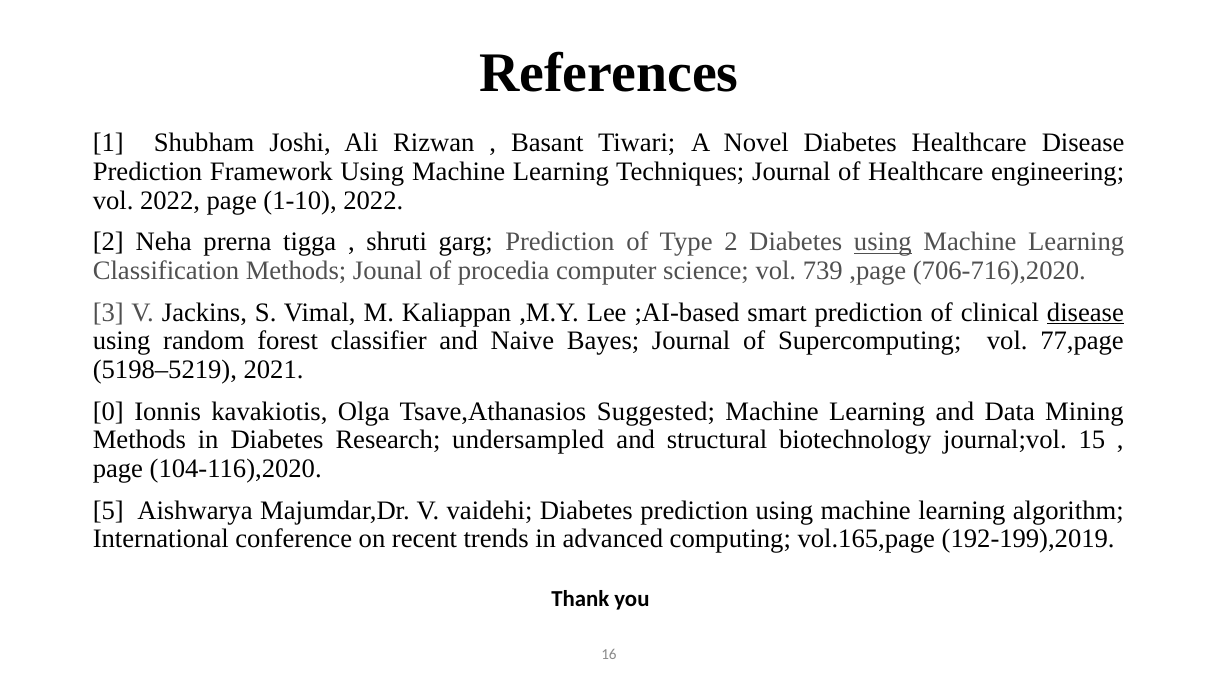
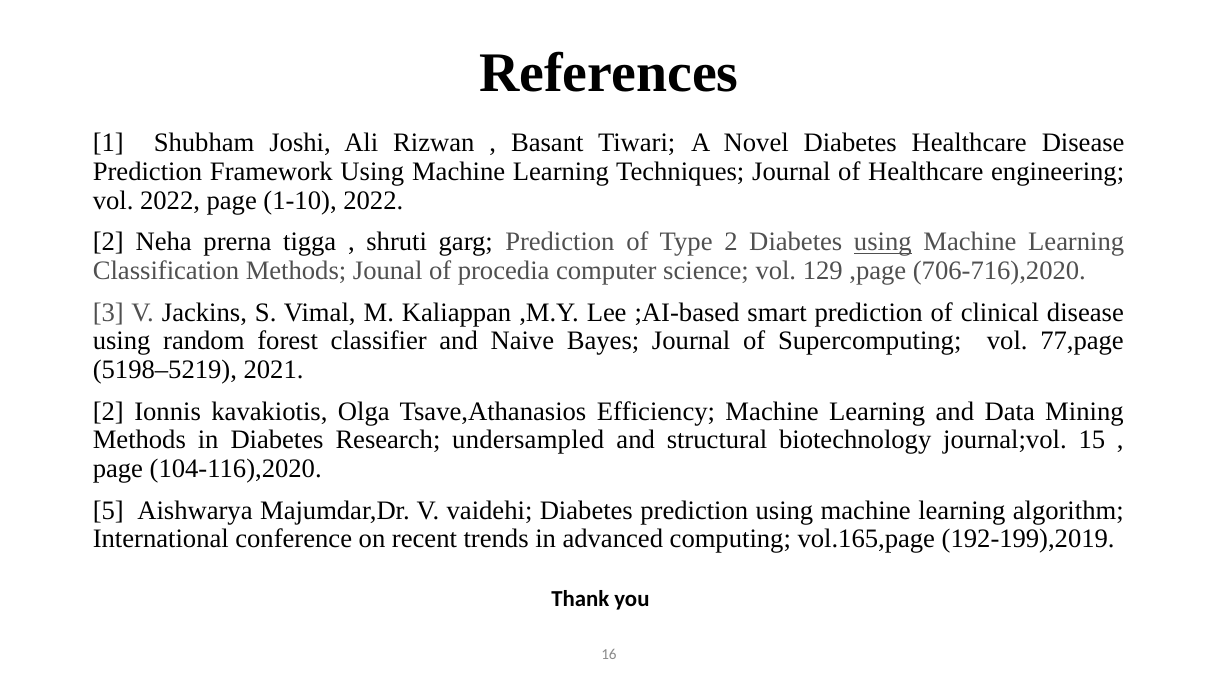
739: 739 -> 129 (823, 271)
disease underline: present -> none (1085, 312)
0: 0 -> 2 (108, 411)
Suggested: Suggested -> Efficiency (656, 411)
